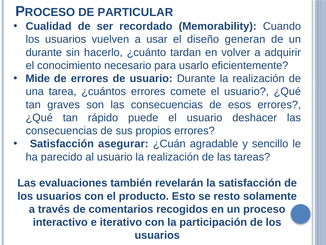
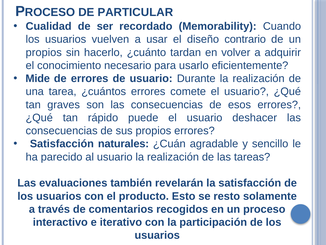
generan: generan -> contrario (245, 39)
durante: durante -> propios (44, 52)
asegurar: asegurar -> naturales (123, 144)
